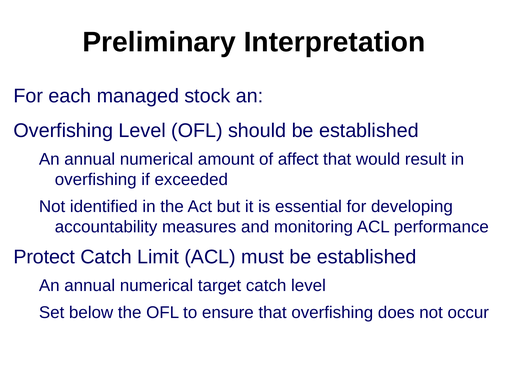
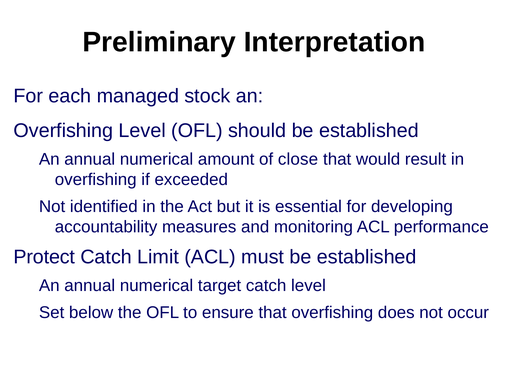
affect: affect -> close (298, 159)
